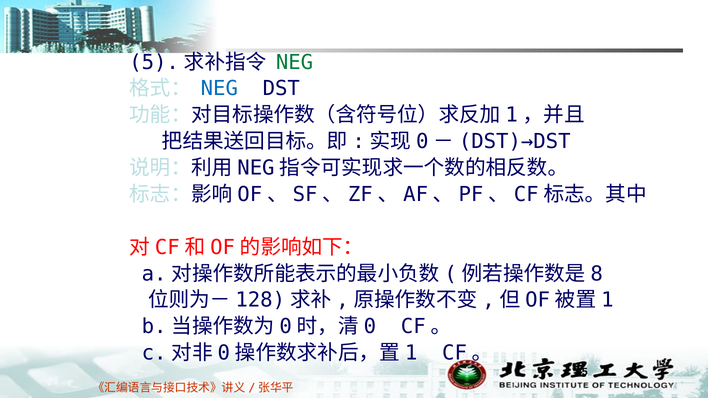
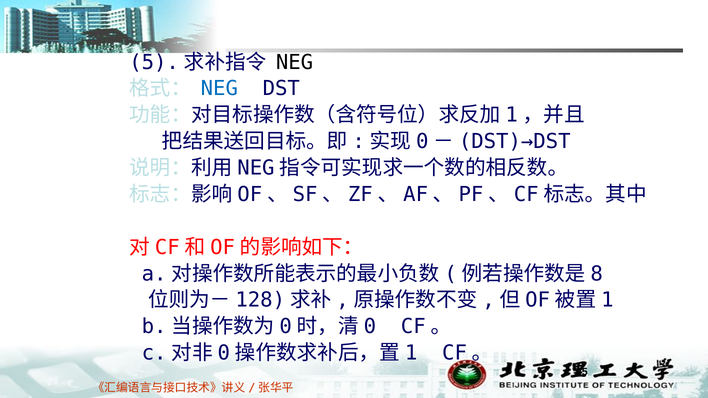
NEG colour: green -> black (295, 62)
